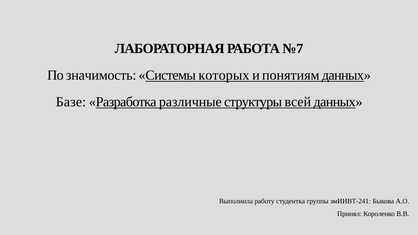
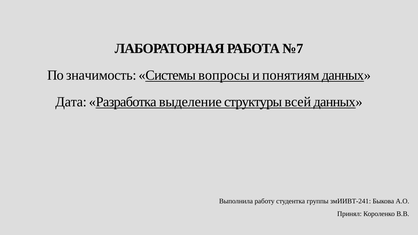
которых: которых -> вопросы (224, 75)
Базе: Базе -> Дата (71, 102)
различные: различные -> выделение (190, 102)
